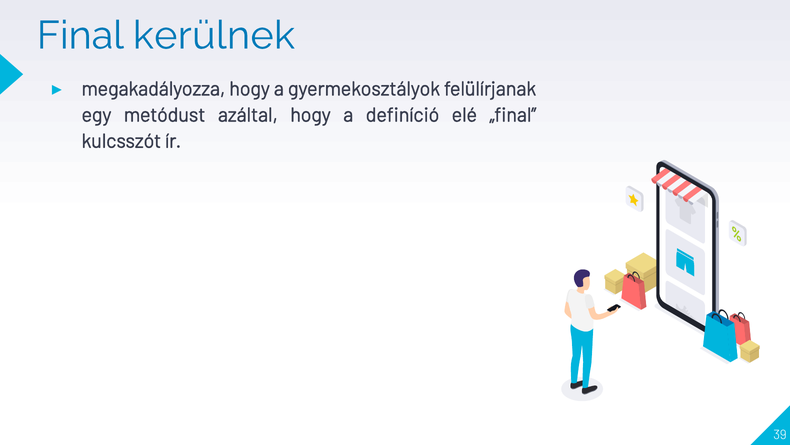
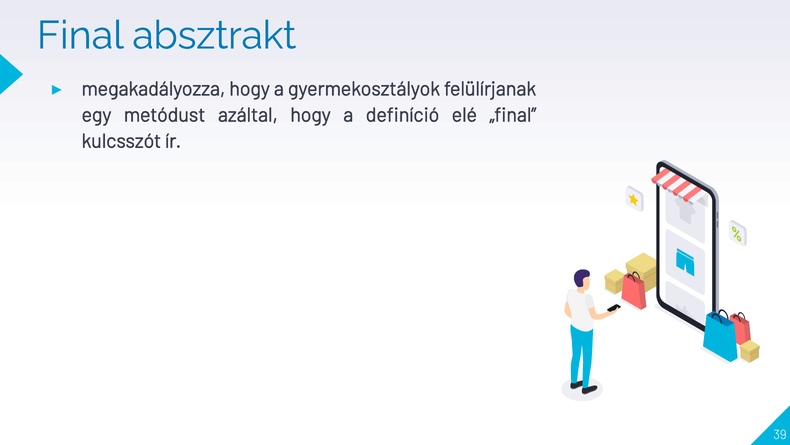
kerülnek: kerülnek -> absztrakt (214, 35)
